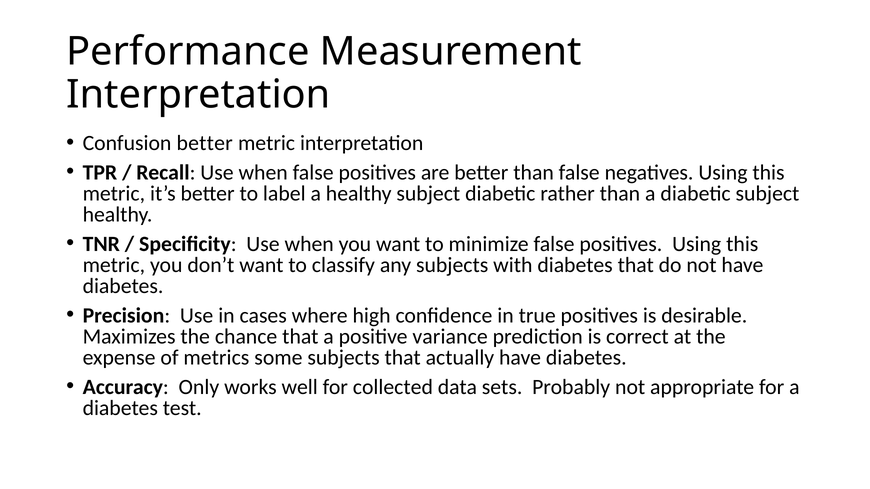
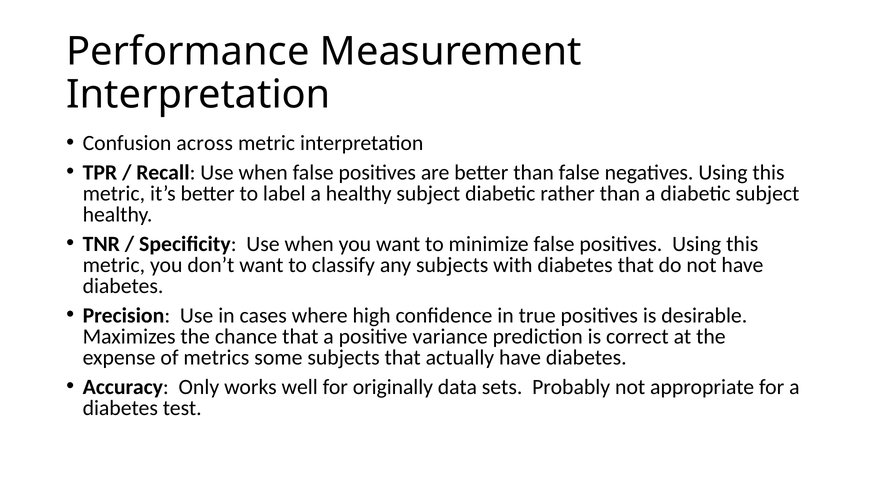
Confusion better: better -> across (205, 143)
collected: collected -> originally (393, 387)
